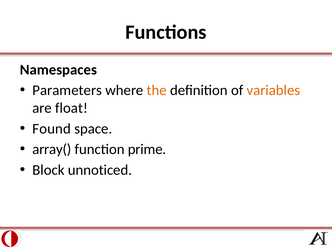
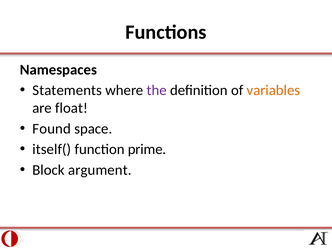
Parameters: Parameters -> Statements (67, 90)
the colour: orange -> purple (157, 90)
array(: array( -> itself( (52, 149)
unnoticed: unnoticed -> argument (100, 170)
